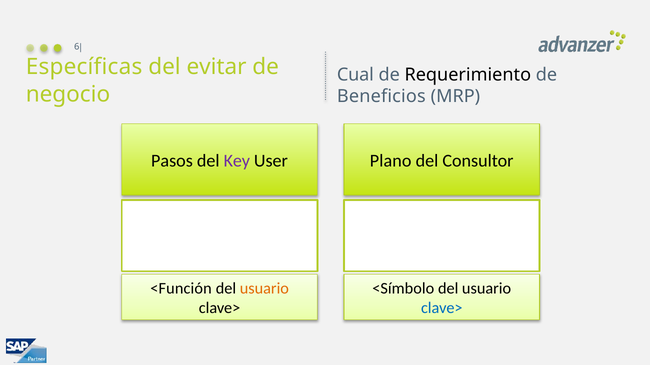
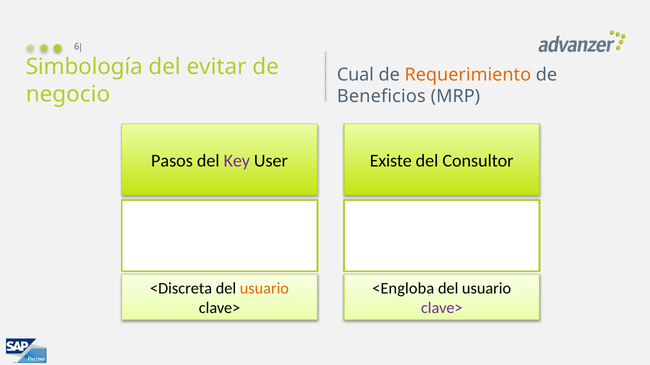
Específicas: Específicas -> Simbología (84, 67)
Requerimiento colour: black -> orange (468, 75)
Plano: Plano -> Existe (391, 161)
<Función: <Función -> <Discreta (181, 289)
<Símbolo: <Símbolo -> <Engloba (403, 289)
clave> colour: blue -> purple (442, 308)
